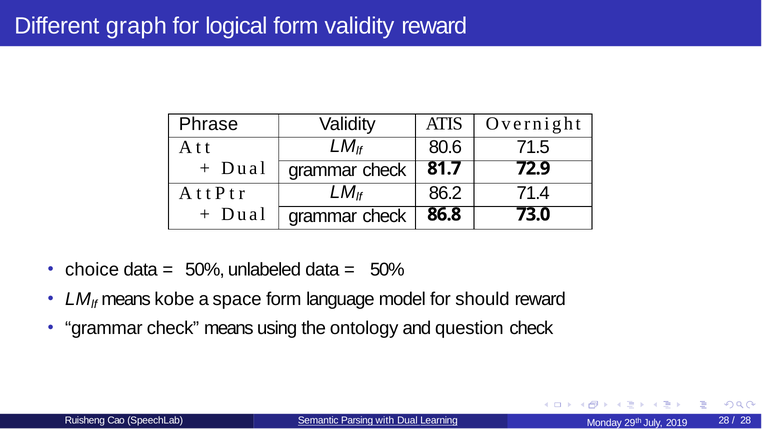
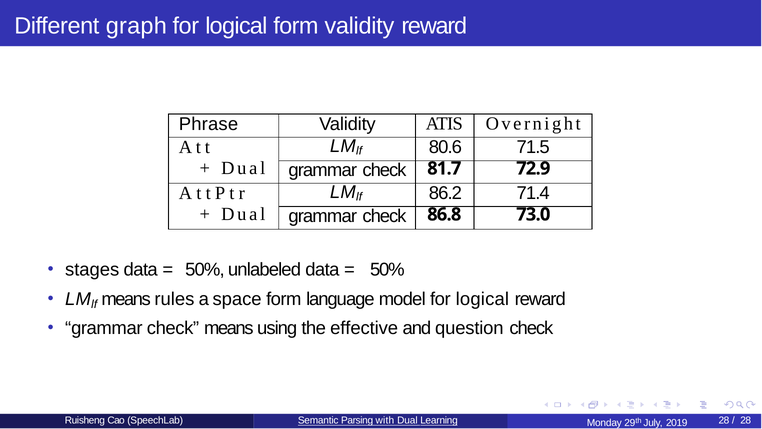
choice: choice -> stages (92, 270)
kobe: kobe -> rules (174, 299)
model for should: should -> logical (482, 299)
ontology: ontology -> effective (364, 328)
